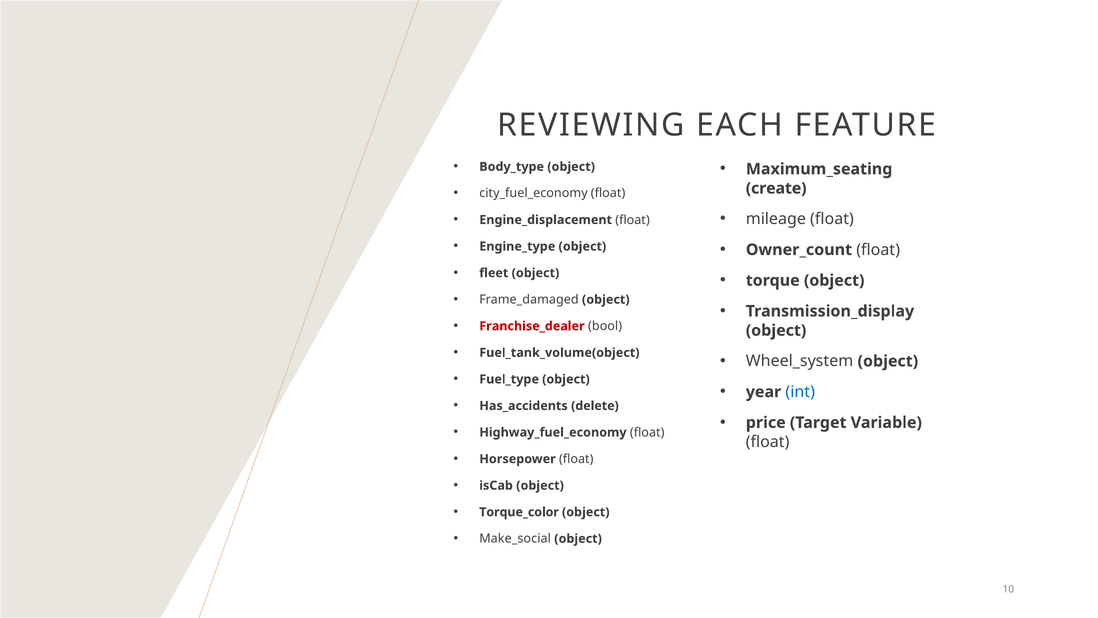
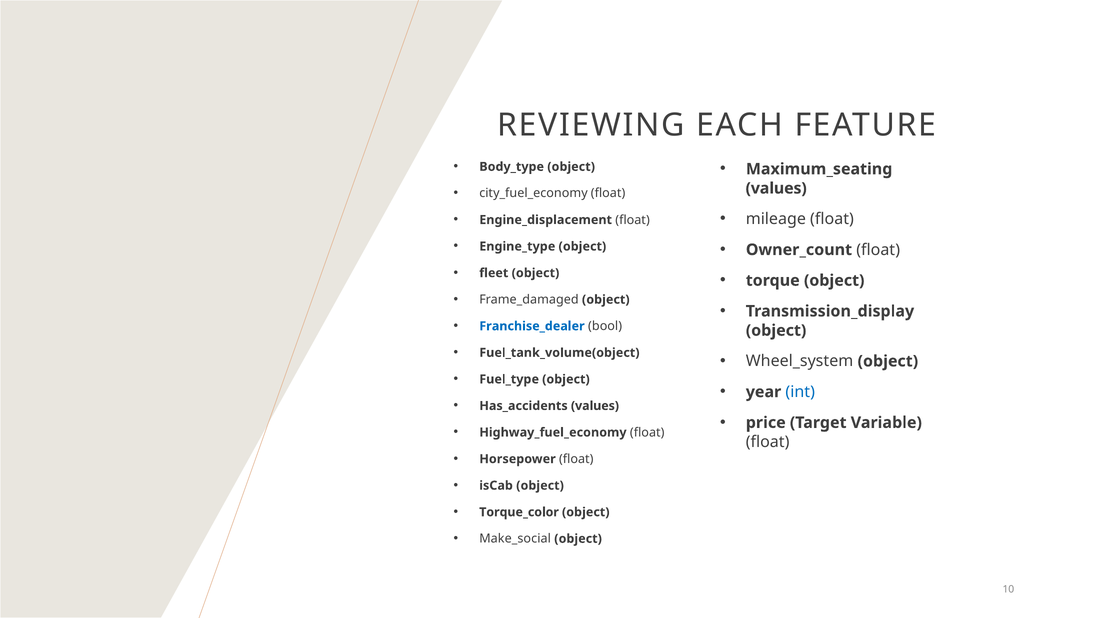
create: create -> values (776, 188)
Franchise_dealer colour: red -> blue (532, 326)
Has_accidents delete: delete -> values (595, 406)
